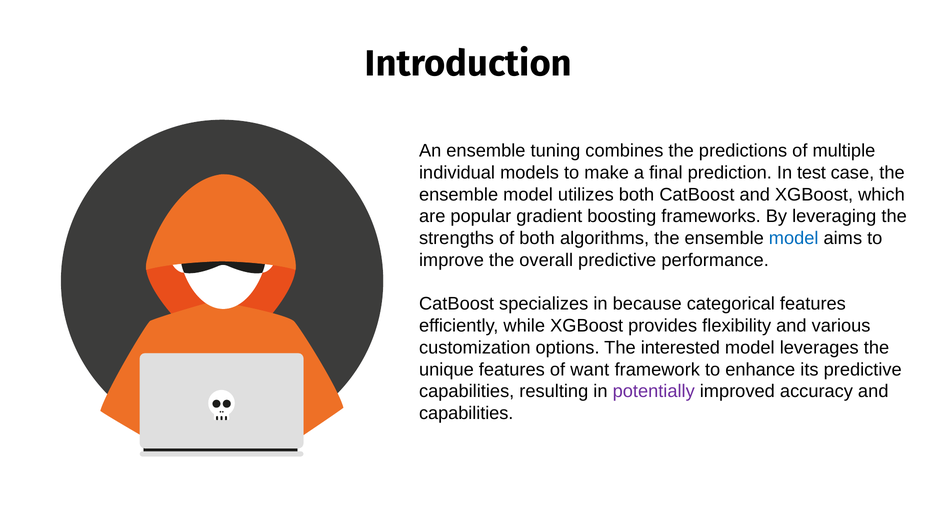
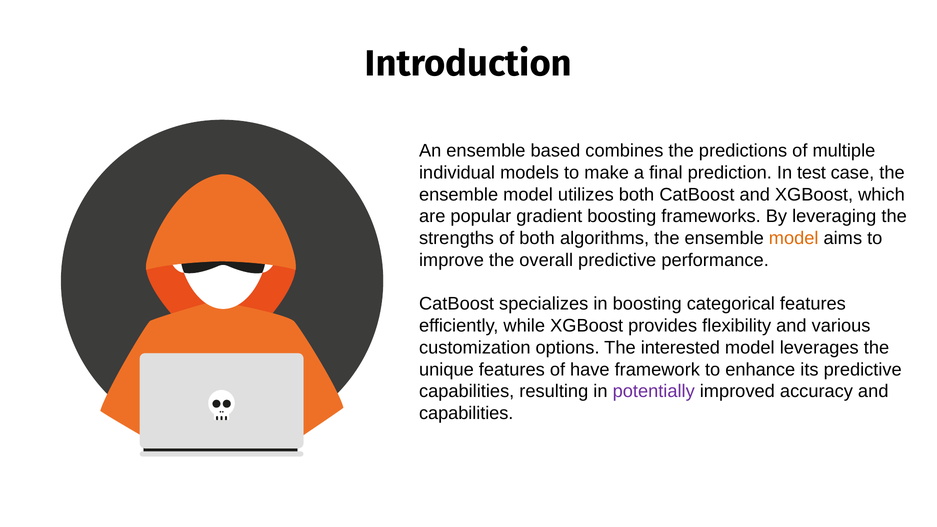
tuning: tuning -> based (555, 151)
model colour: blue -> orange (794, 238)
in because: because -> boosting (647, 304)
want: want -> have (590, 370)
